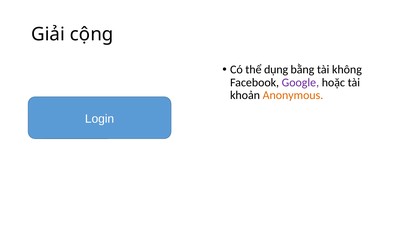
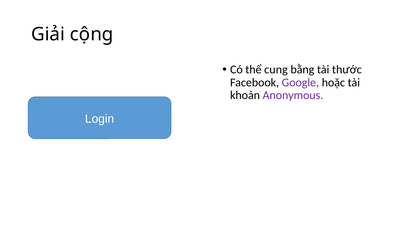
dụng: dụng -> cung (276, 70)
không: không -> thước (347, 70)
Anonymous colour: orange -> purple (293, 95)
